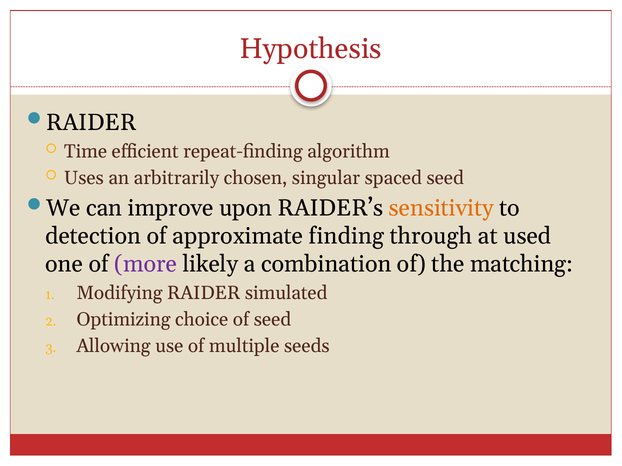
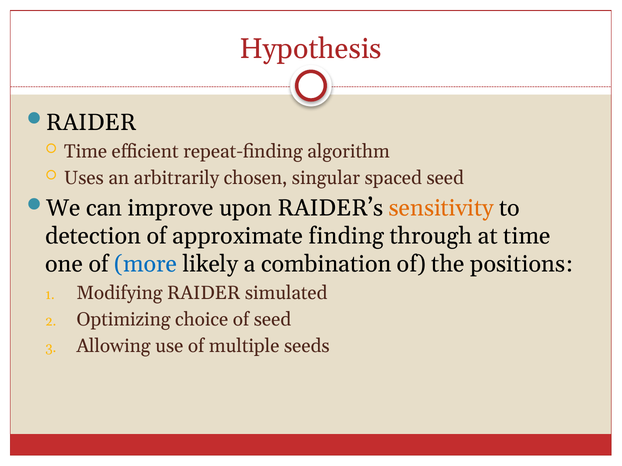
at used: used -> time (527, 236)
more colour: purple -> blue (146, 264)
matching: matching -> positions (521, 264)
